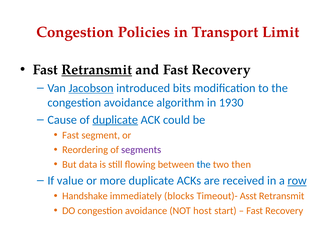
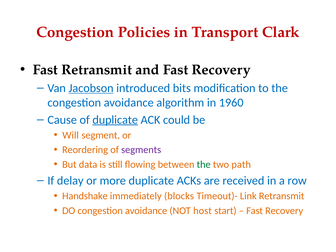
Limit: Limit -> Clark (281, 32)
Retransmit underline: present -> none (97, 70)
1930: 1930 -> 1960 (231, 103)
Fast: Fast -> Will (71, 135)
the colour: blue -> green (204, 164)
then: then -> path (241, 164)
value: value -> delay (70, 181)
row underline: present -> none (297, 181)
Asst: Asst -> Link (248, 196)
